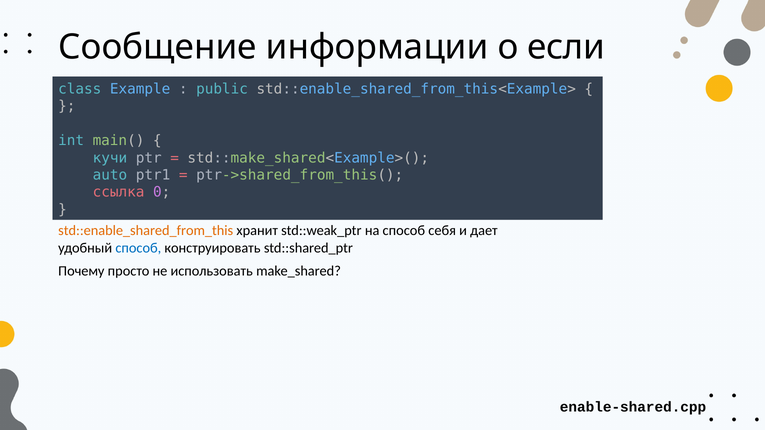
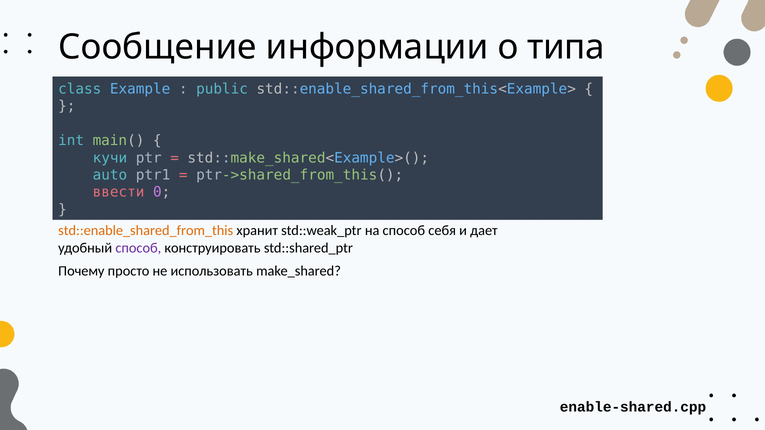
если: если -> типа (566, 47)
ссылка: ссылка -> ввести (119, 192)
способ colour: blue -> purple (138, 248)
